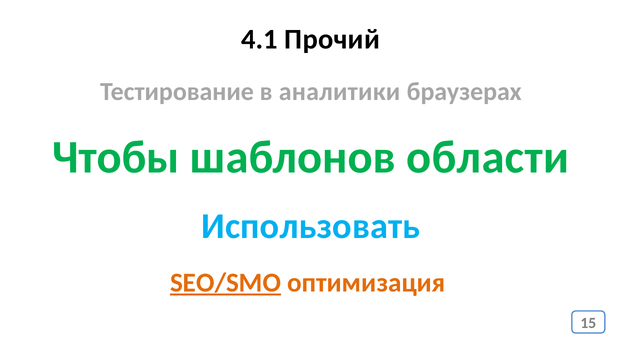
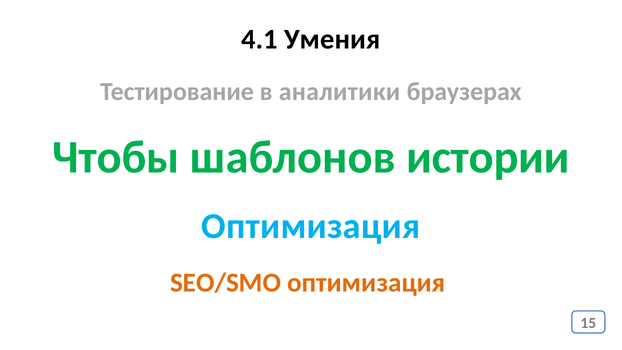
Прочий: Прочий -> Умения (332, 40)
области: области -> истории (488, 157)
Использовать: Использовать -> Оптимизация (311, 226)
SEO/SMO underline: present -> none (226, 283)
